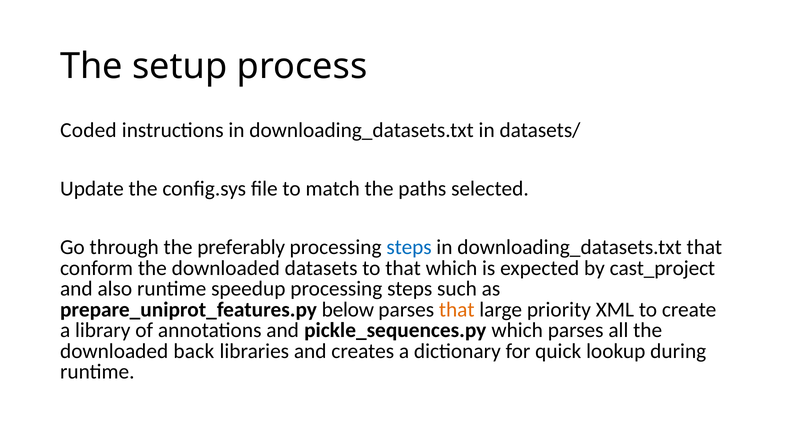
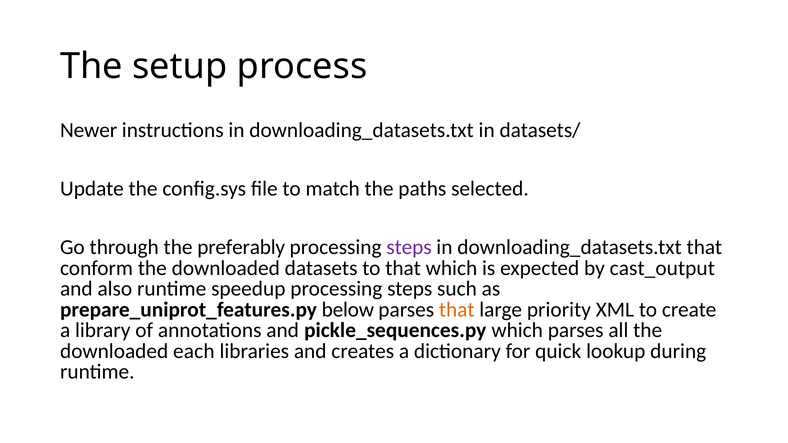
Coded: Coded -> Newer (89, 130)
steps colour: blue -> purple (409, 248)
cast_project: cast_project -> cast_output (662, 268)
back: back -> each (194, 351)
